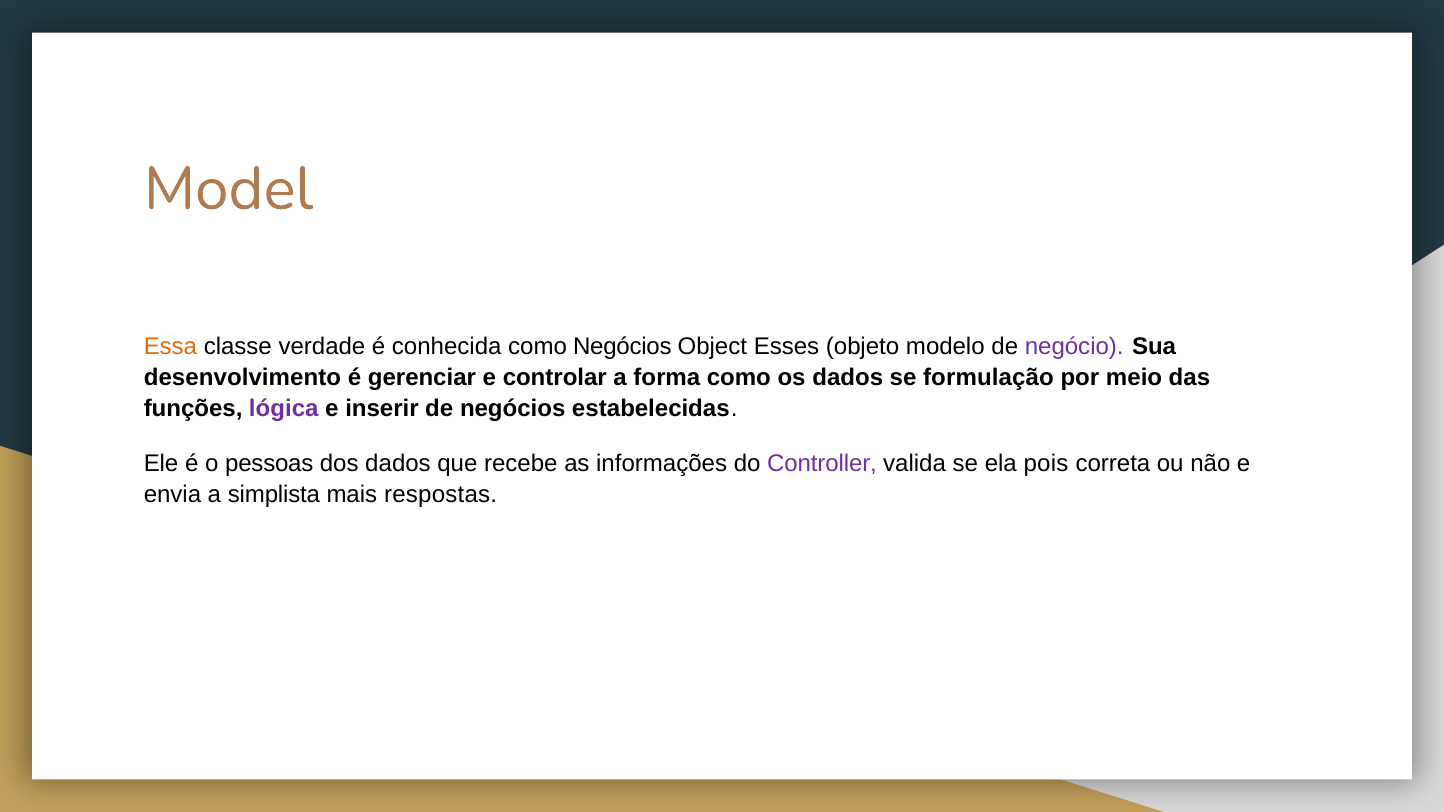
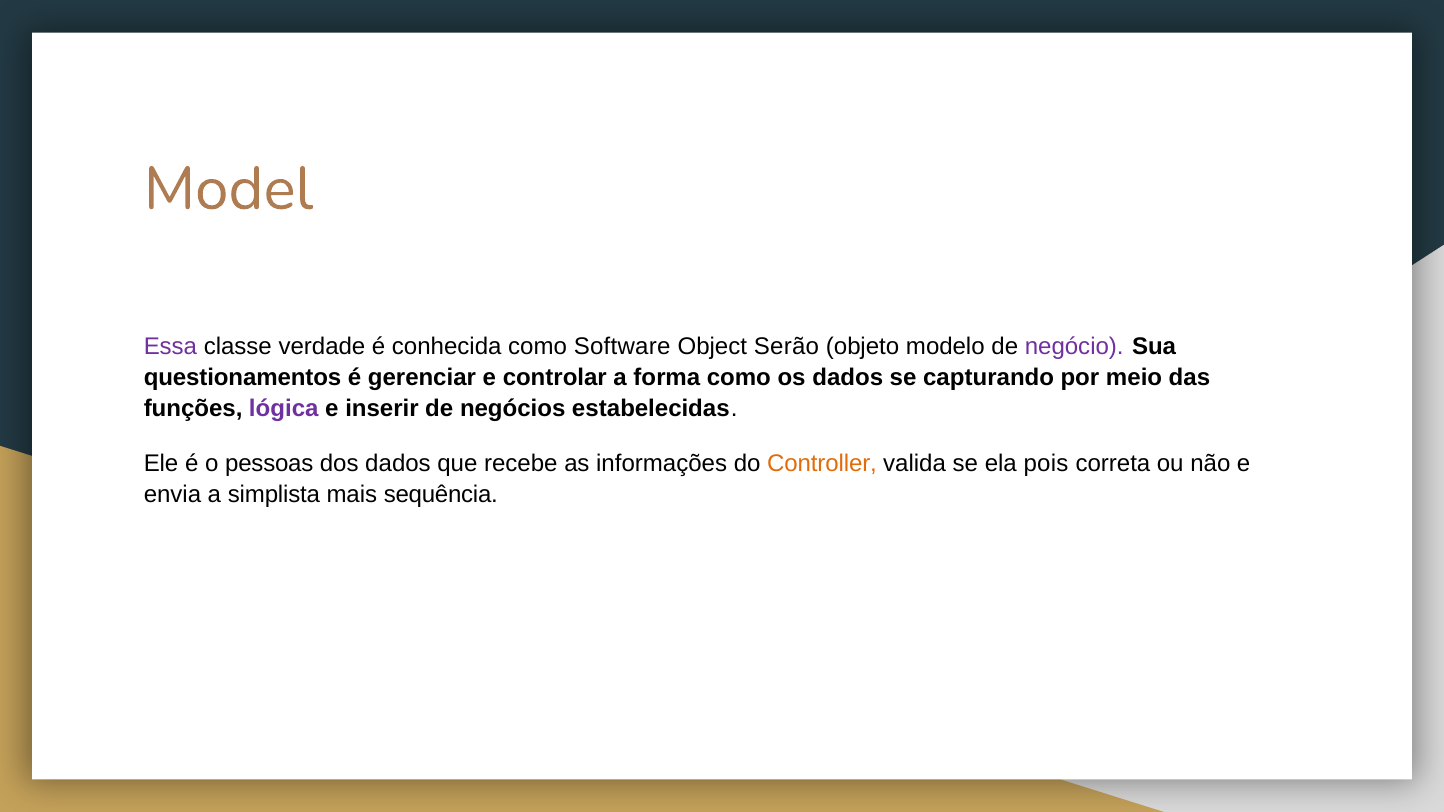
Essa colour: orange -> purple (170, 347)
como Negócios: Negócios -> Software (622, 347)
Esses: Esses -> Serão (786, 347)
desenvolvimento: desenvolvimento -> questionamentos (243, 378)
formulação: formulação -> capturando (989, 378)
Controller colour: purple -> orange (822, 464)
respostas: respostas -> sequência (441, 495)
